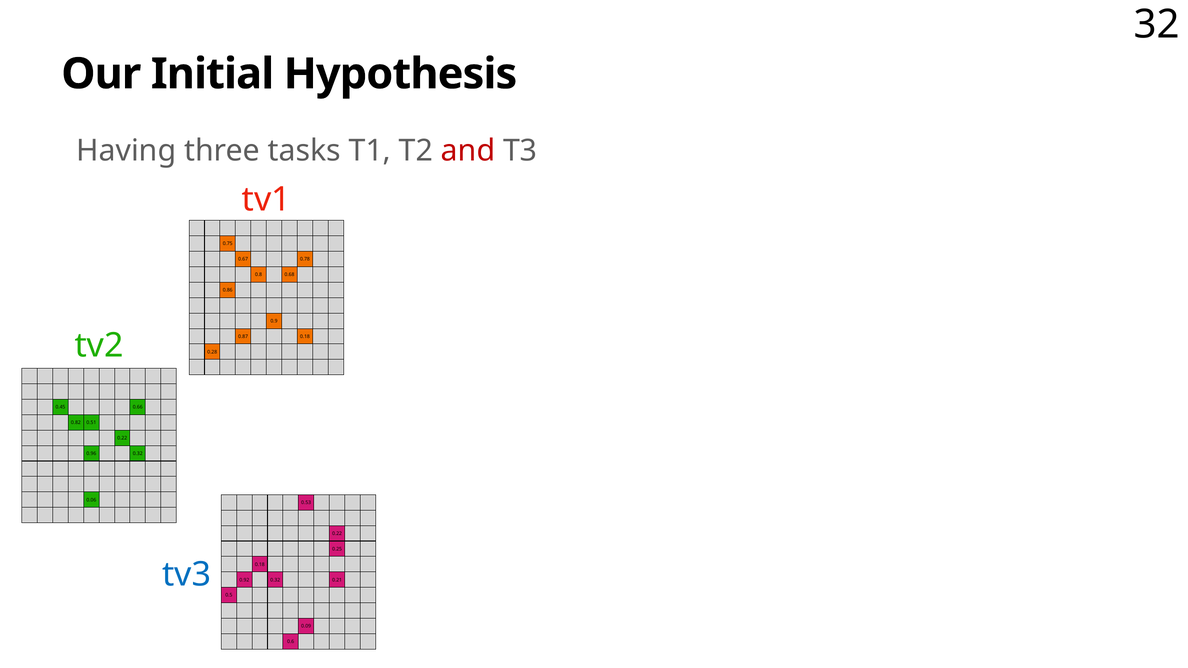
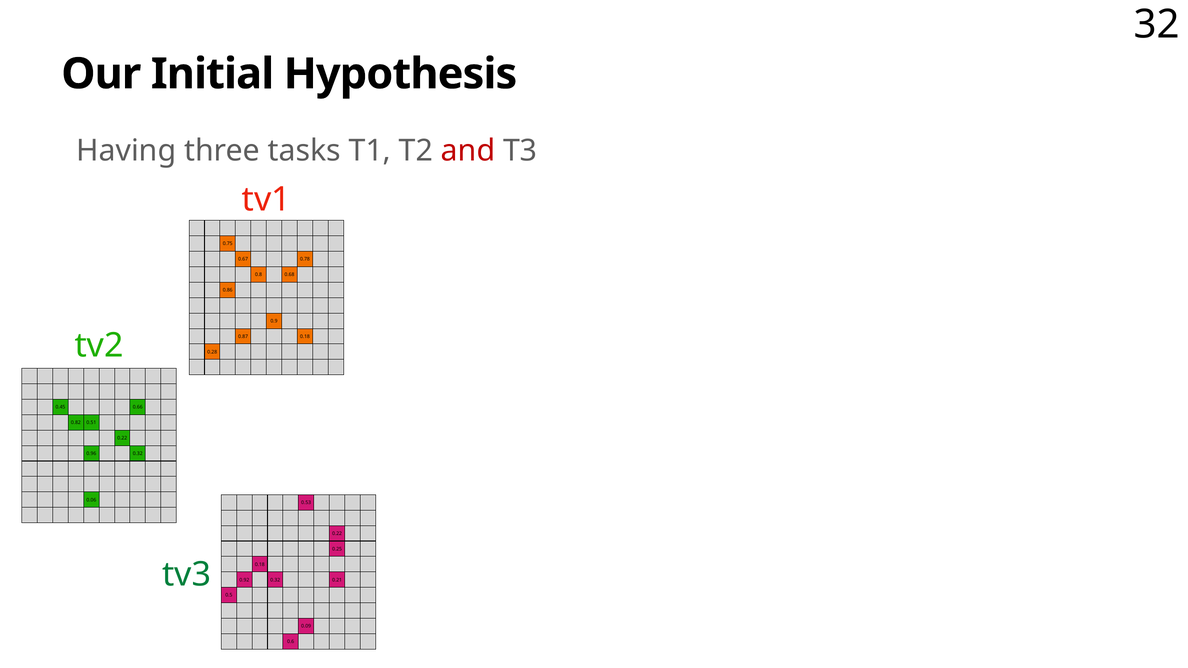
tv3 colour: blue -> green (187, 575)
